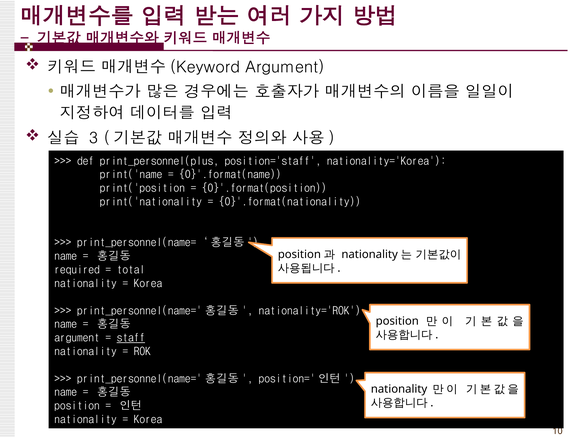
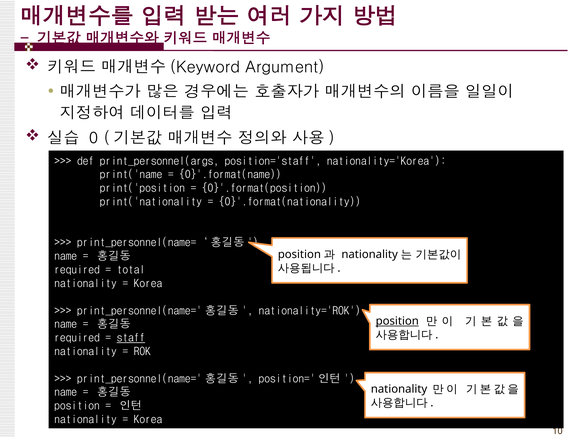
3: 3 -> 0 (94, 138)
print_personnel(plus: print_personnel(plus -> print_personnel(args (159, 161)
position underline: none -> present (397, 321)
argument: argument -> required (77, 338)
